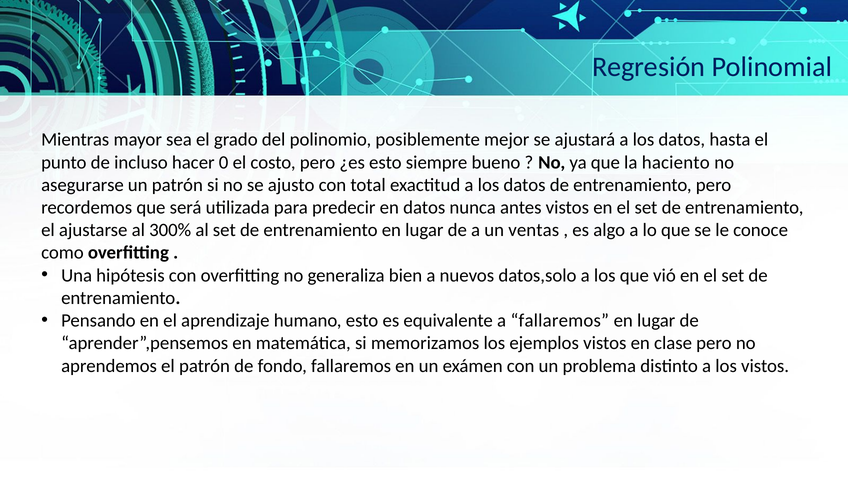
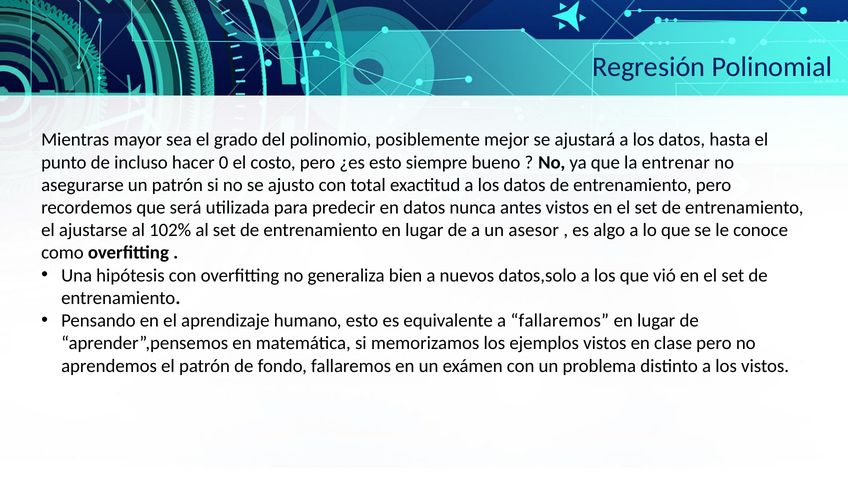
haciento: haciento -> entrenar (676, 162)
300%: 300% -> 102% (170, 230)
ventas: ventas -> asesor (534, 230)
